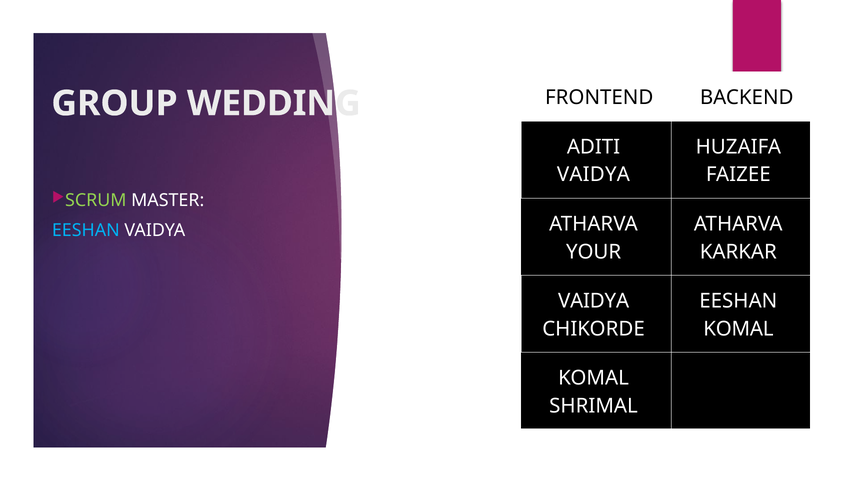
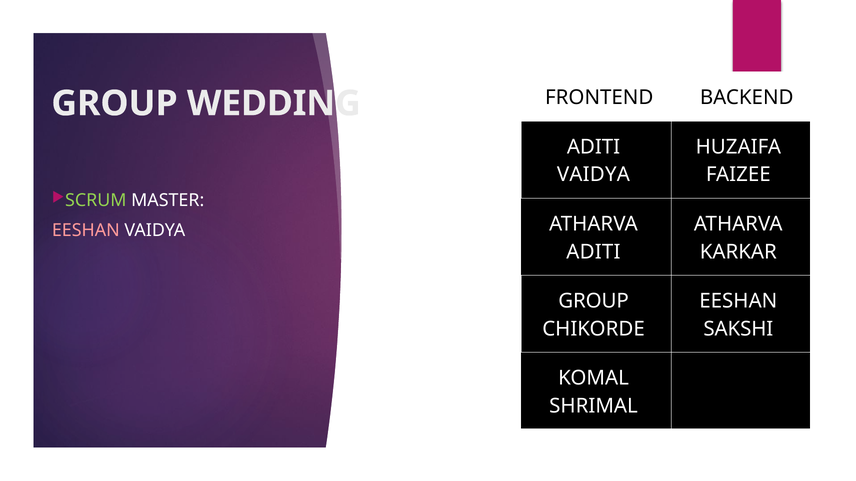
EESHAN colour: light blue -> pink (86, 231)
YOUR: YOUR -> ADITI (593, 252)
VAIDYA: VAIDYA -> GROUP (594, 301)
KOMAL: KOMAL -> SAKSHI (738, 329)
